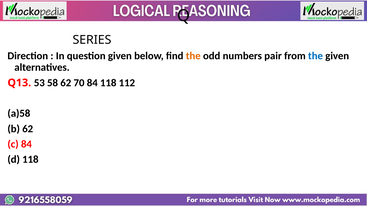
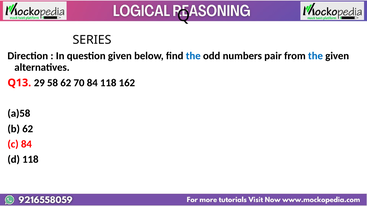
the colour: orange -> blue (193, 56)
53: 53 -> 29 (39, 83)
112: 112 -> 162 (127, 83)
